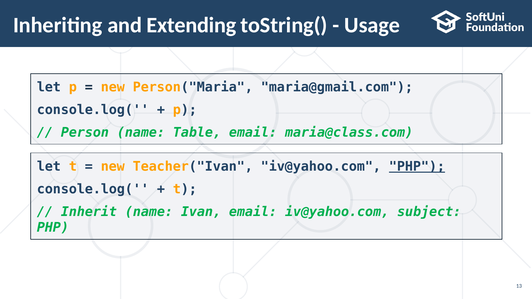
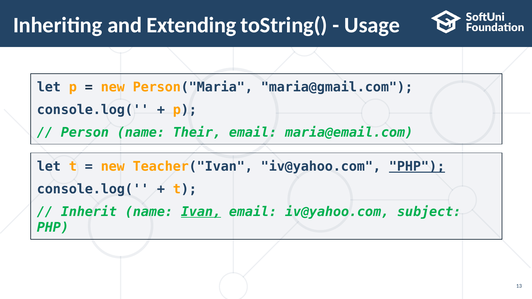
Table: Table -> Their (197, 133)
maria@class.com: maria@class.com -> maria@email.com (349, 133)
Ivan underline: none -> present (201, 212)
